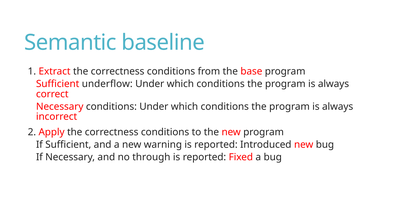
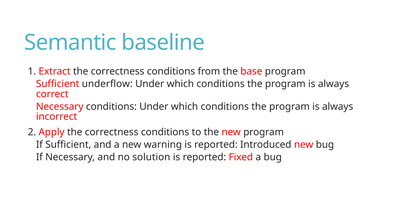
through: through -> solution (151, 157)
